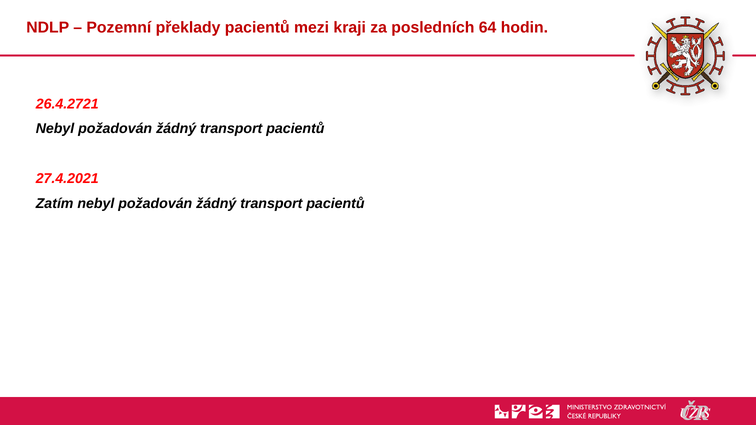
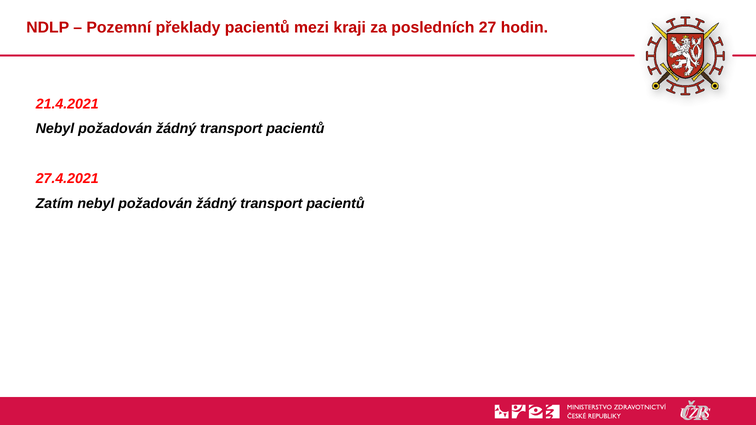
64: 64 -> 27 (488, 28)
26.4.2721: 26.4.2721 -> 21.4.2021 (67, 104)
